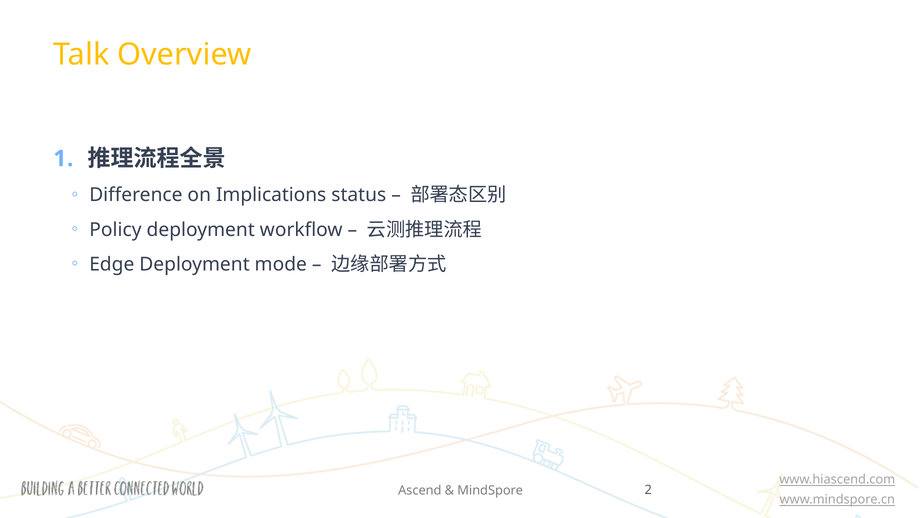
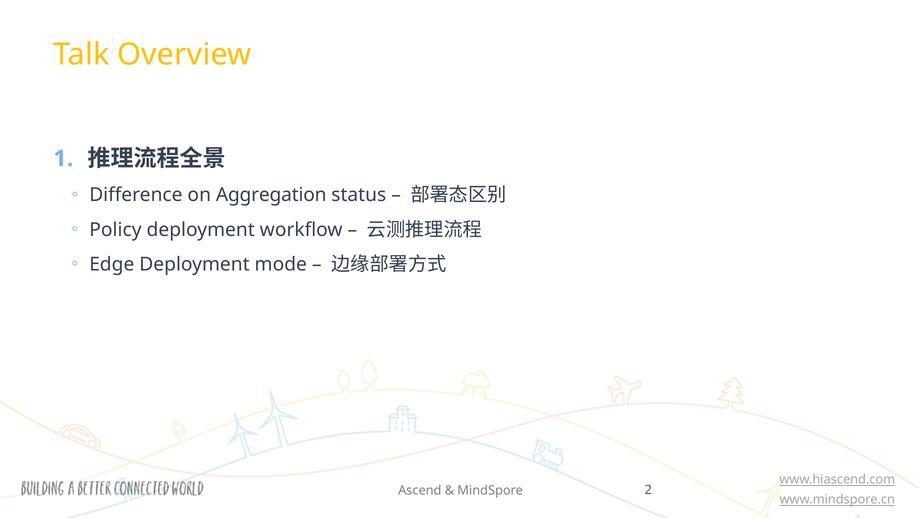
Implications: Implications -> Aggregation (271, 195)
